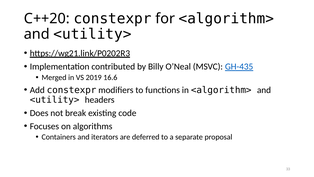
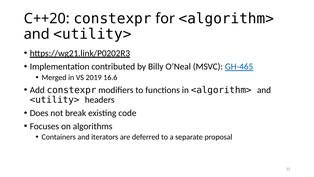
GH-435: GH-435 -> GH-465 (239, 67)
